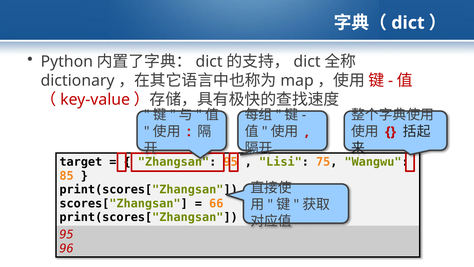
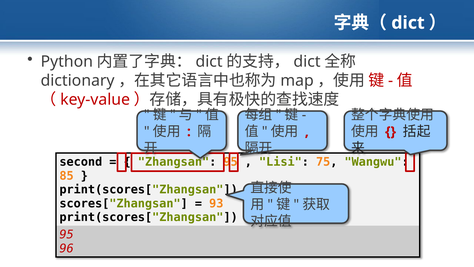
target: target -> second (81, 162)
66: 66 -> 93 (216, 203)
